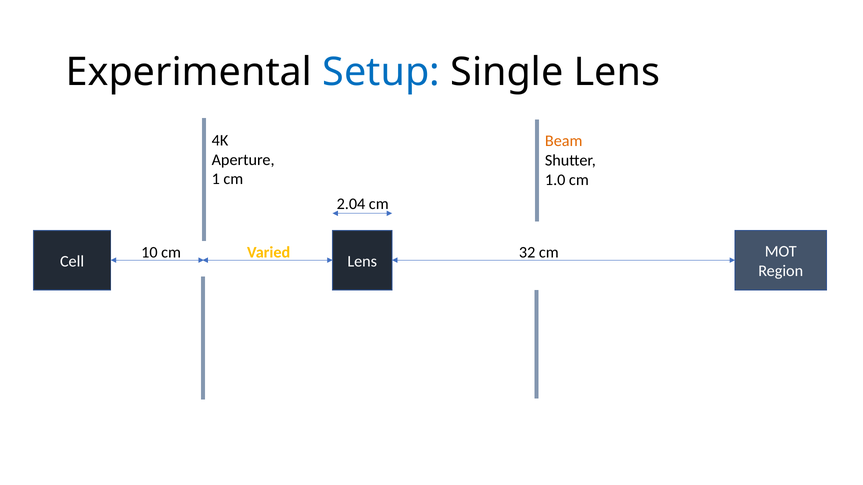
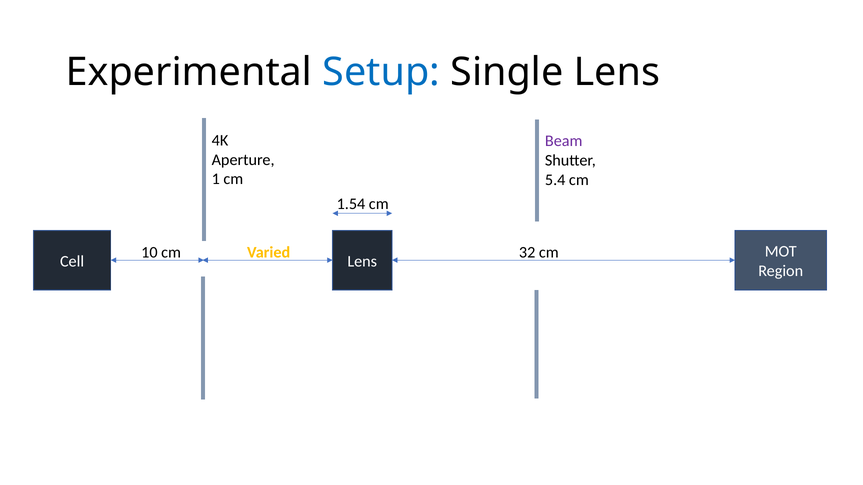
Beam colour: orange -> purple (564, 141)
1.0: 1.0 -> 5.4 (555, 180)
2.04: 2.04 -> 1.54 (351, 204)
